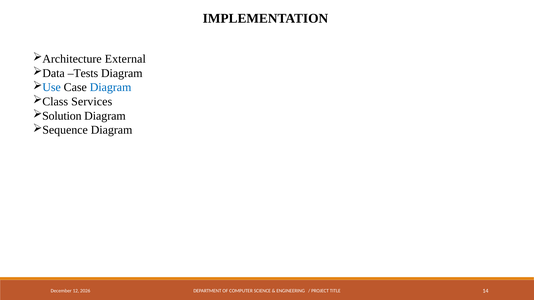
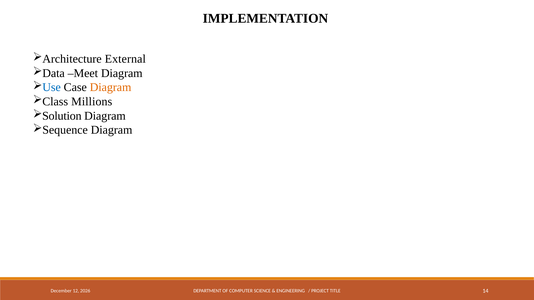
Tests: Tests -> Meet (83, 73)
Diagram colour: blue -> orange (111, 87)
Services: Services -> Millions (92, 102)
